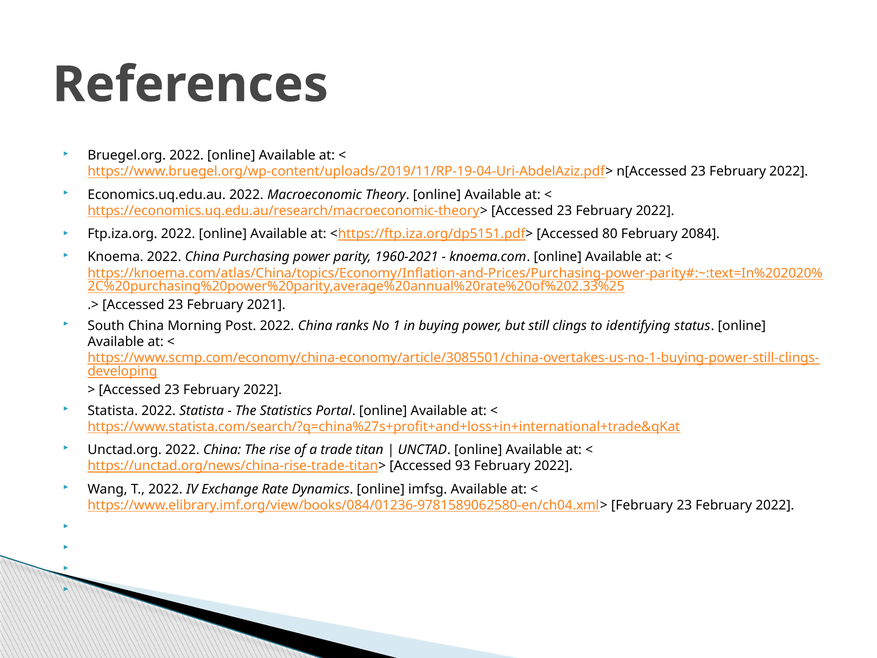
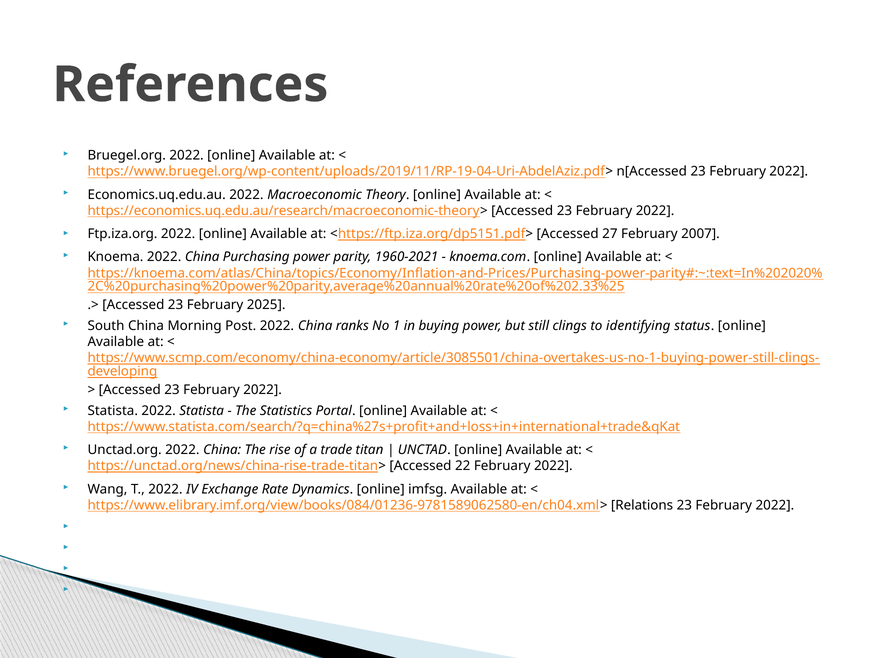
80: 80 -> 27 (610, 234)
2084: 2084 -> 2007 (701, 234)
2021: 2021 -> 2025 (266, 305)
93: 93 -> 22 (463, 466)
February: February -> Relations (642, 505)
